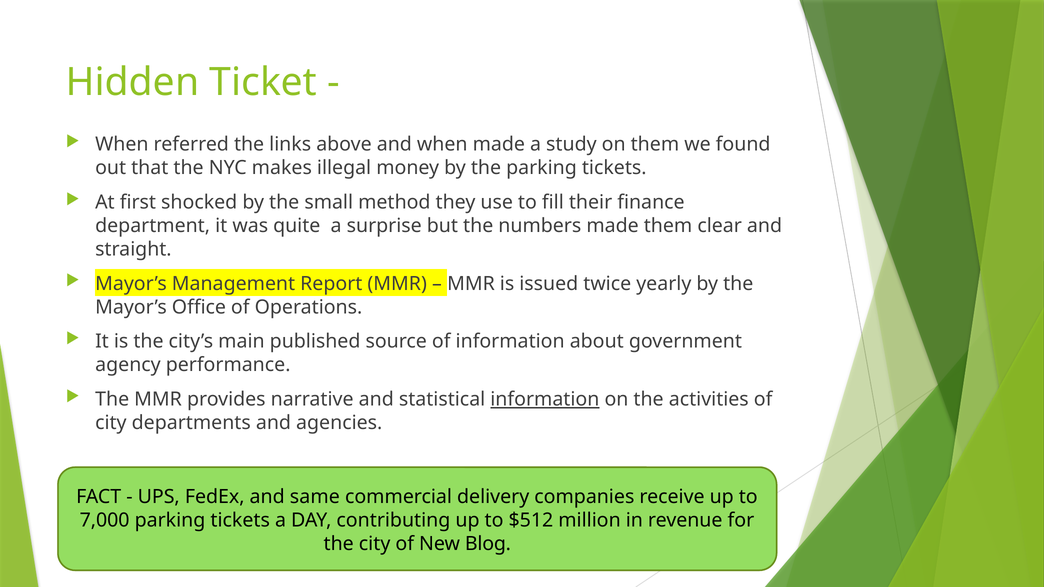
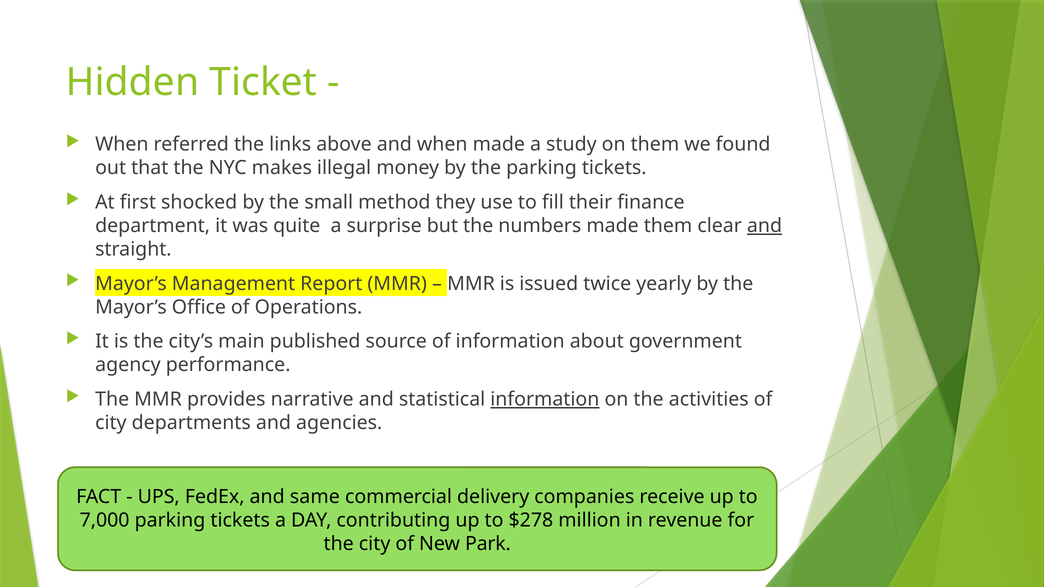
and underline: none -> present (765, 226)
$512: $512 -> $278 (531, 520)
Blog: Blog -> Park (488, 544)
